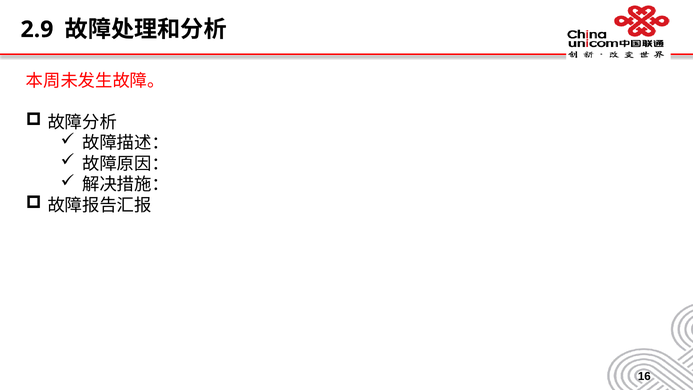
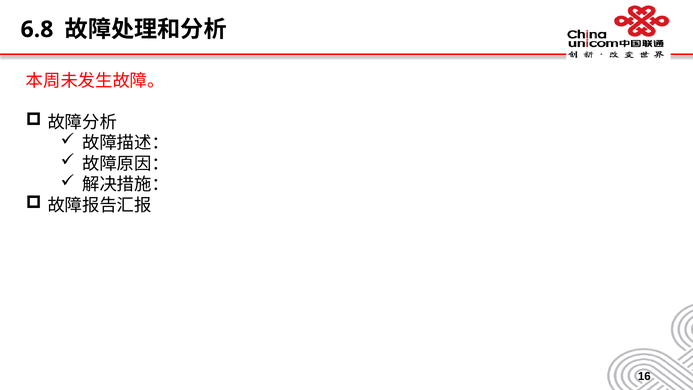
2.9: 2.9 -> 6.8 (37, 29)
